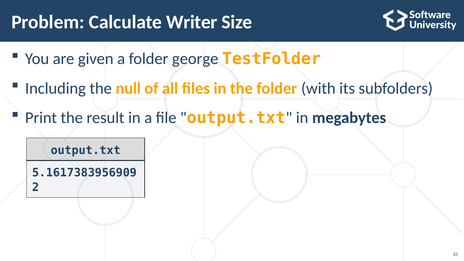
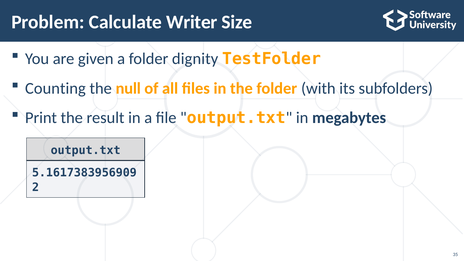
george: george -> dignity (195, 59)
Including: Including -> Counting (55, 88)
